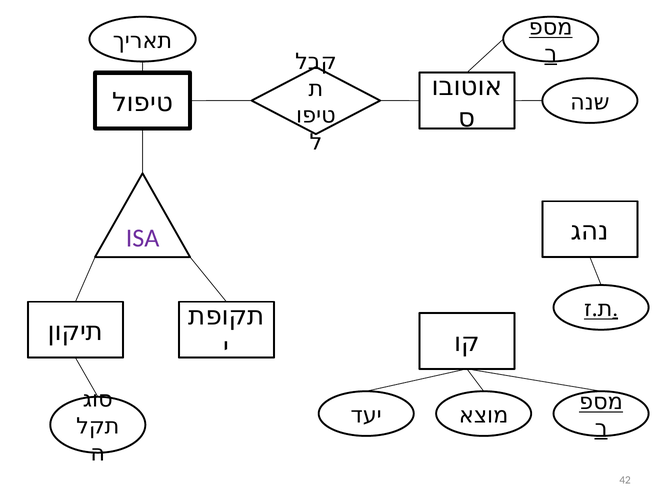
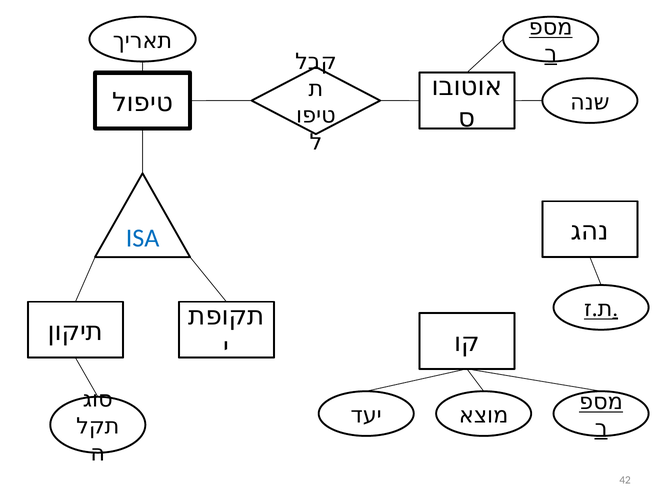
ISA colour: purple -> blue (143, 238)
